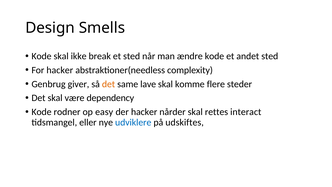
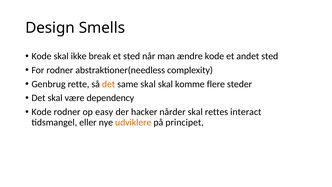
For hacker: hacker -> rodner (60, 70)
giver: giver -> rette (79, 84)
same lave: lave -> skal (148, 84)
udviklere colour: blue -> orange (133, 122)
udskiftes: udskiftes -> principet (185, 122)
